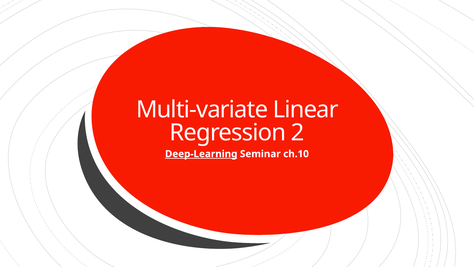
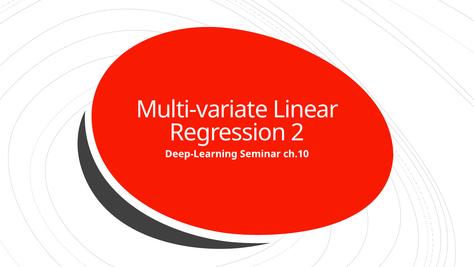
Deep-Learning underline: present -> none (201, 154)
